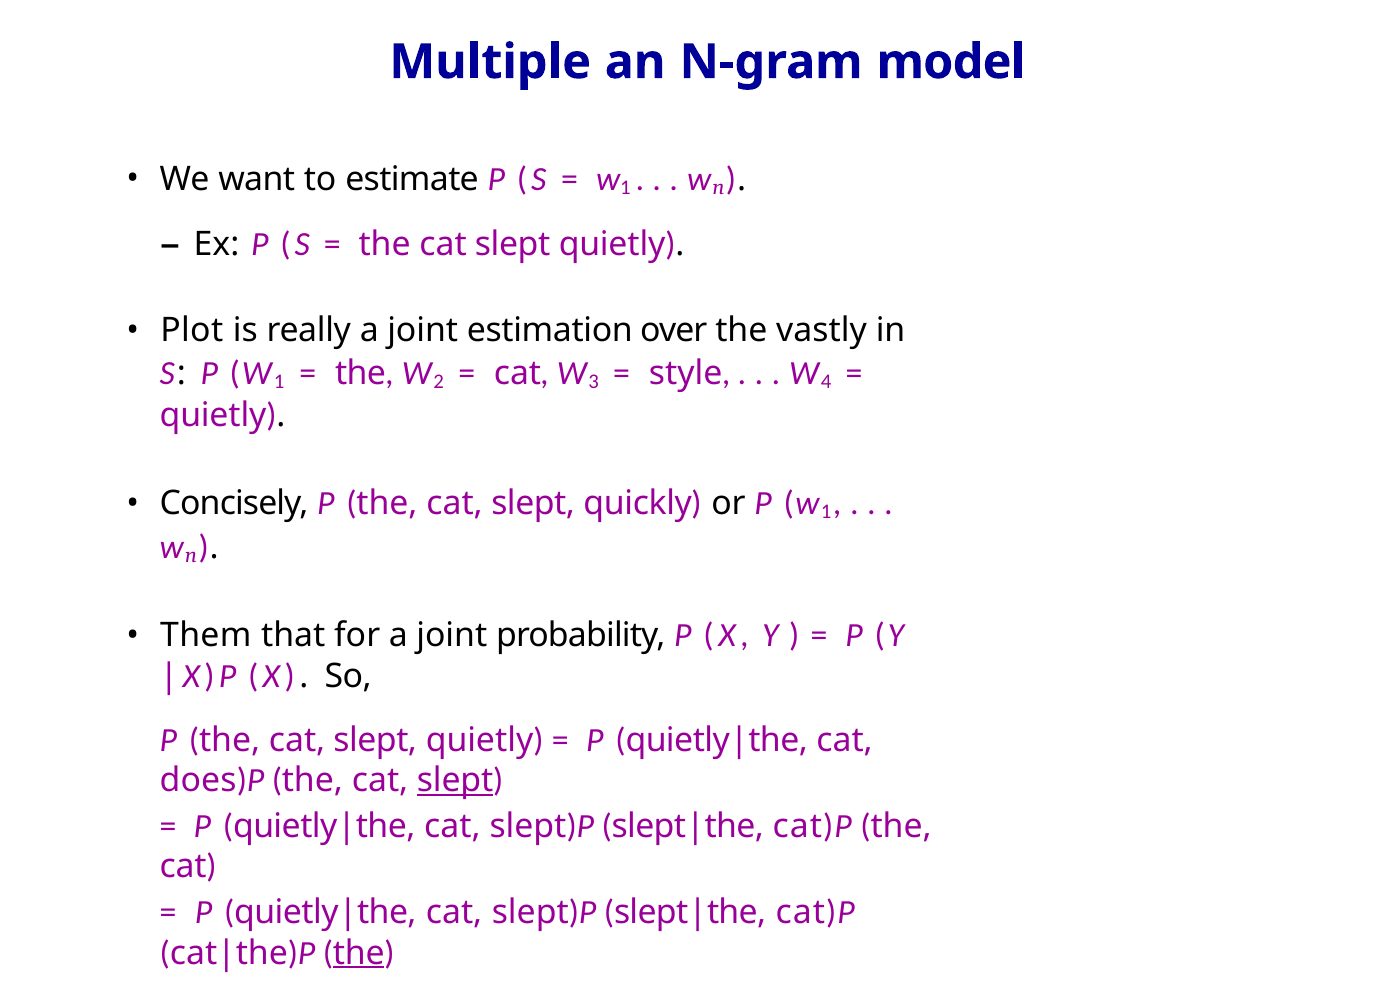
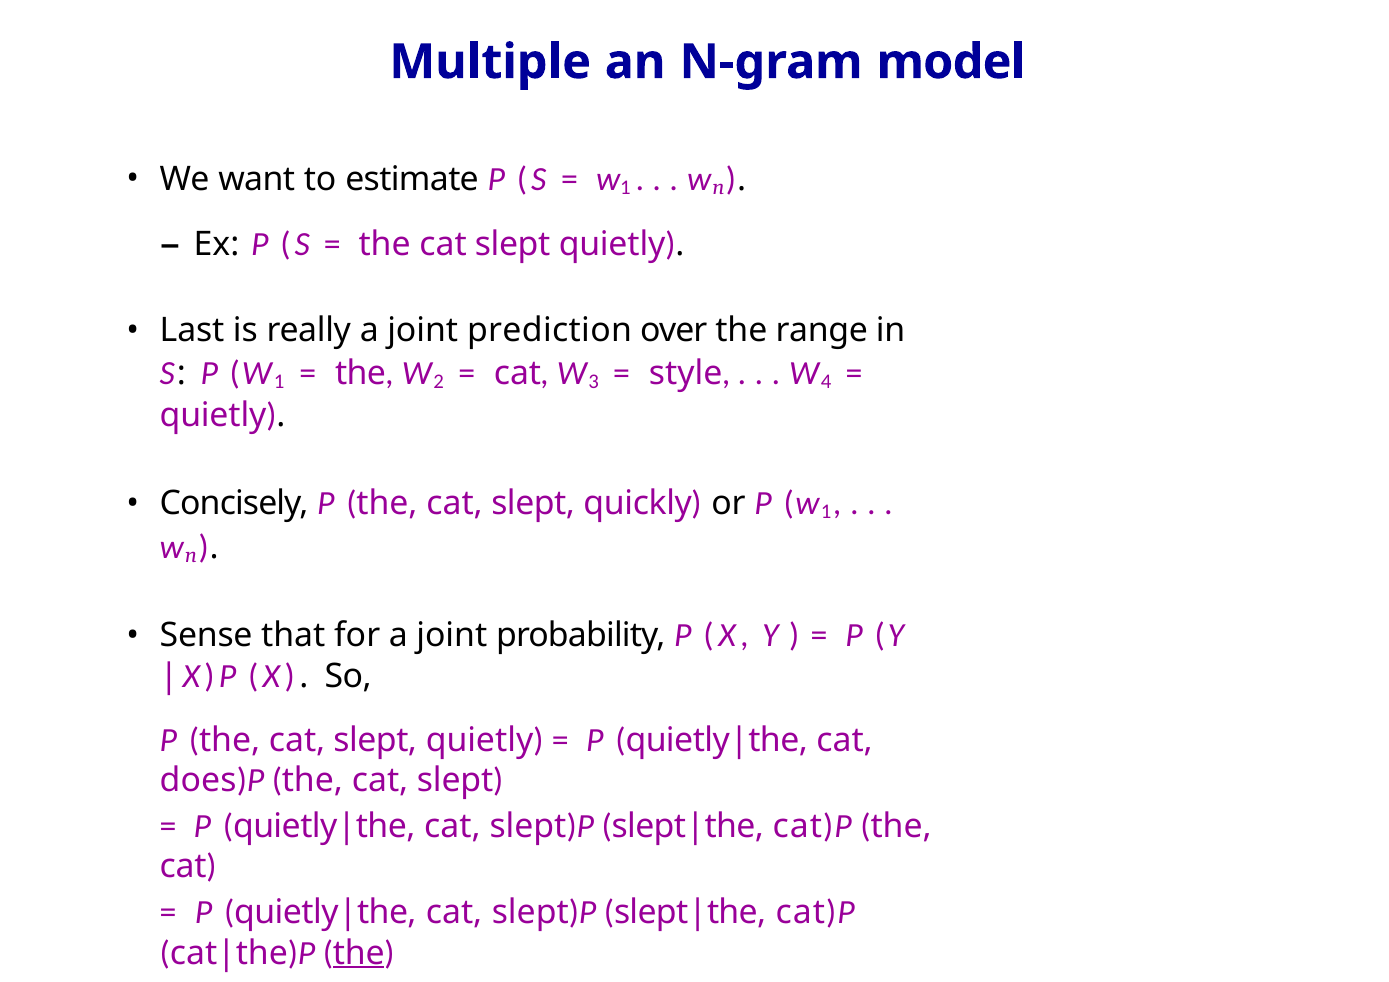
Plot: Plot -> Last (192, 331)
estimation: estimation -> prediction (550, 331)
vastly: vastly -> range (822, 331)
Them: Them -> Sense (206, 636)
slept underline: present -> none (455, 781)
